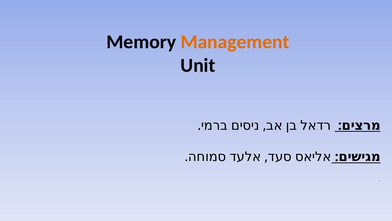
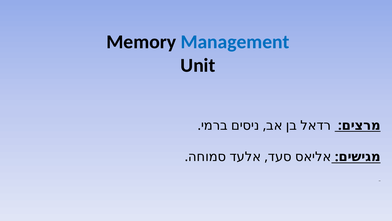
Management colour: orange -> blue (235, 42)
